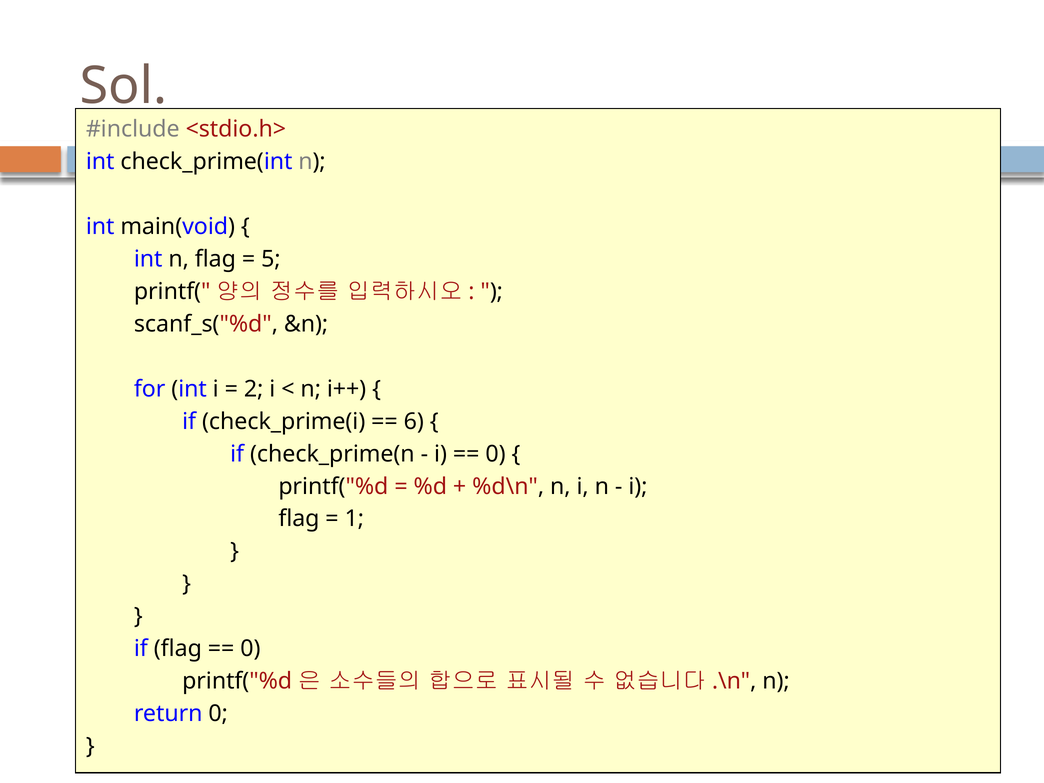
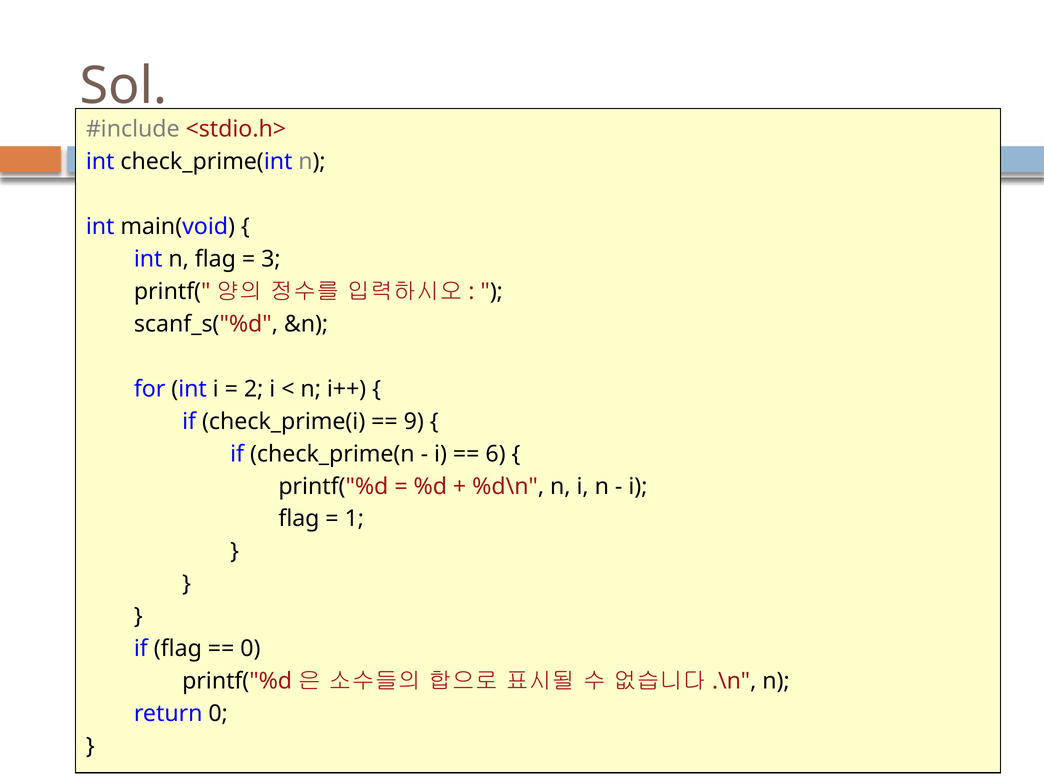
5: 5 -> 3 (271, 259)
6: 6 -> 9 (414, 421)
0: 0 -> 6 (495, 454)
